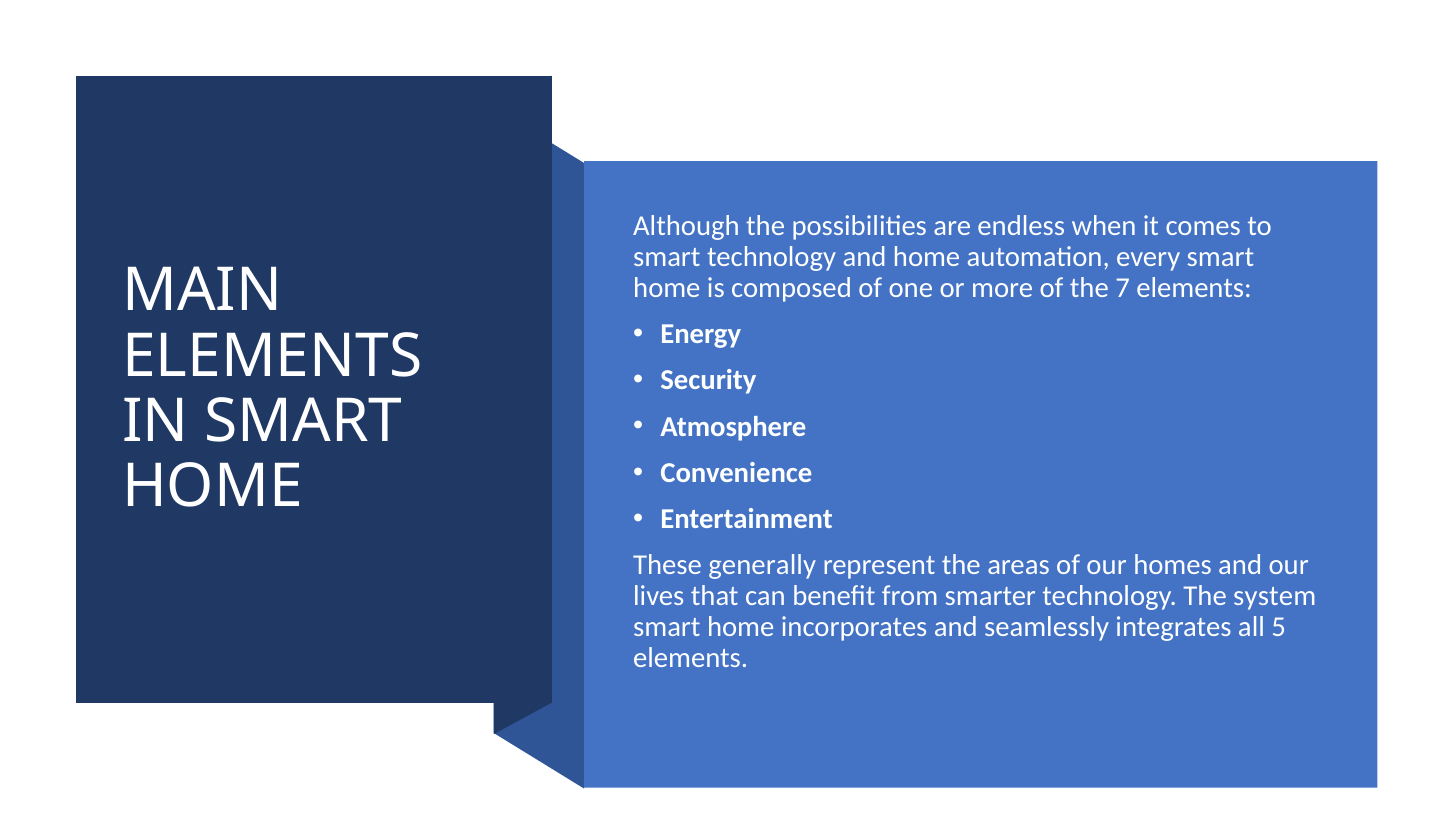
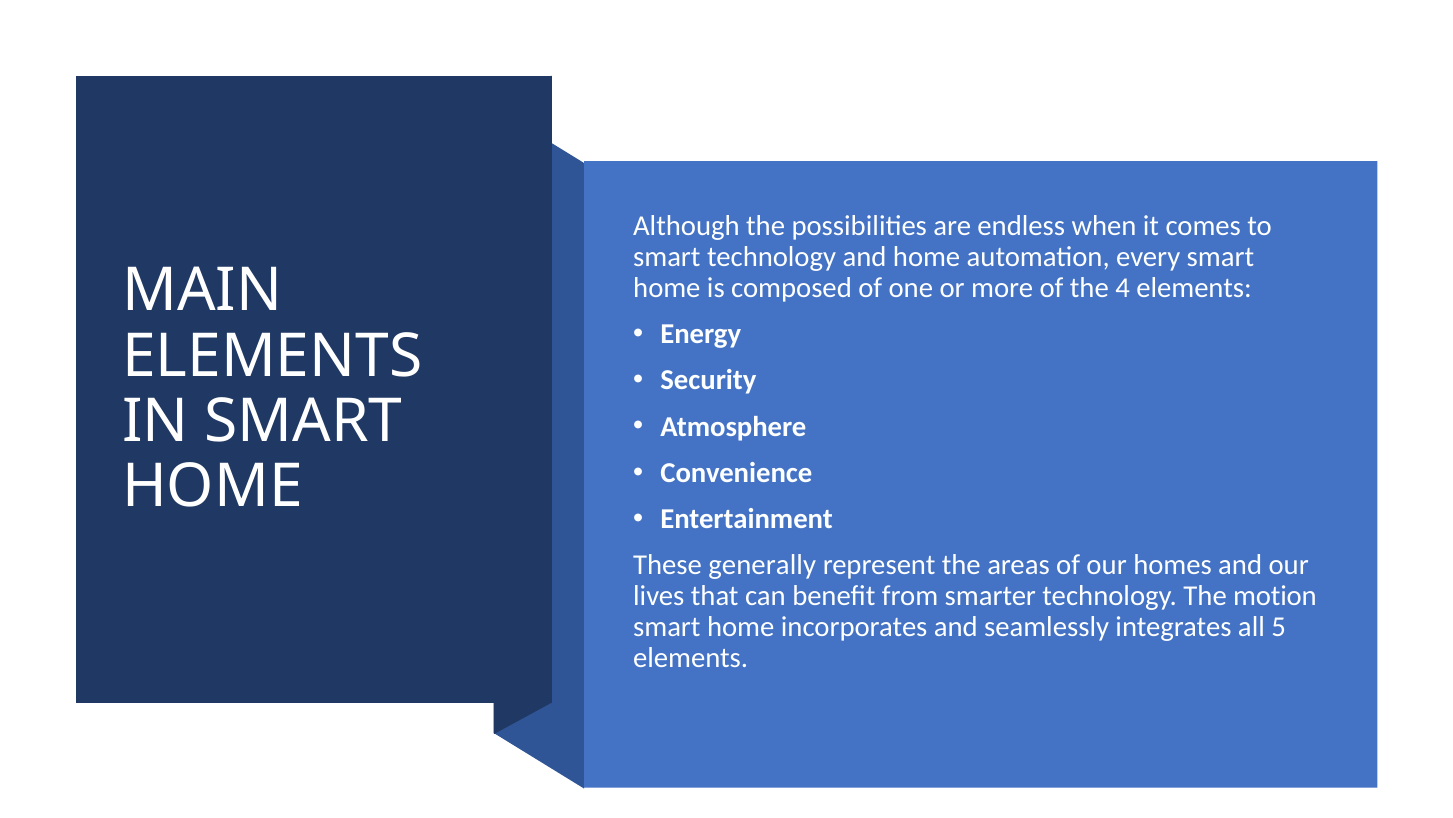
7: 7 -> 4 (1123, 288)
system: system -> motion (1275, 596)
